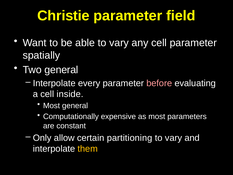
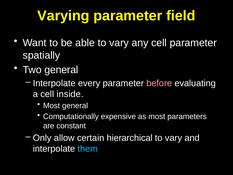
Christie: Christie -> Varying (63, 16)
partitioning: partitioning -> hierarchical (130, 138)
them colour: yellow -> light blue (88, 149)
